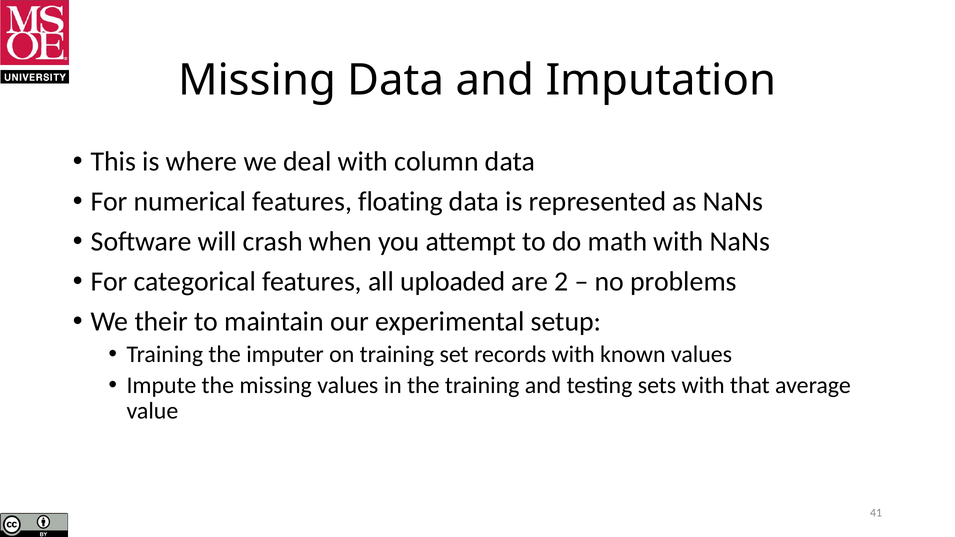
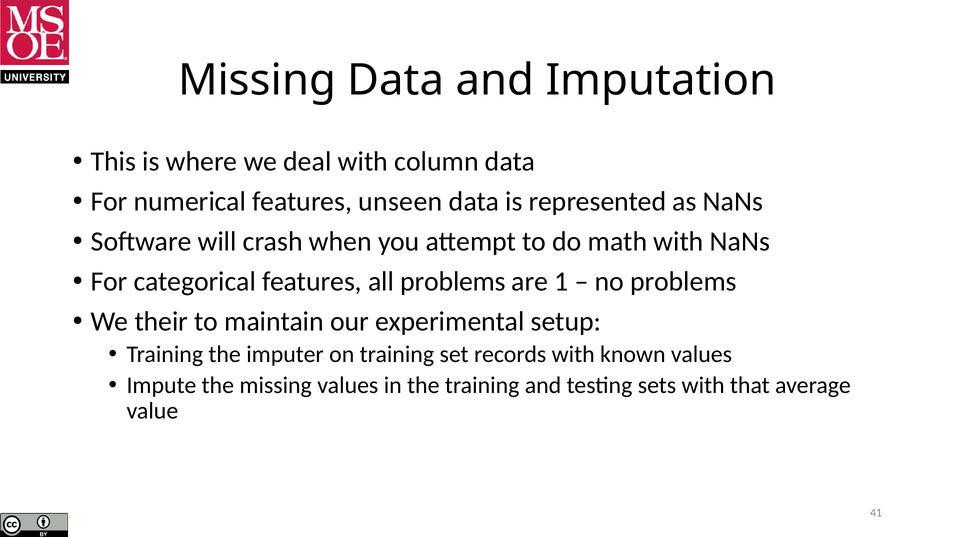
floating: floating -> unseen (400, 202)
all uploaded: uploaded -> problems (453, 282)
2: 2 -> 1 (561, 282)
